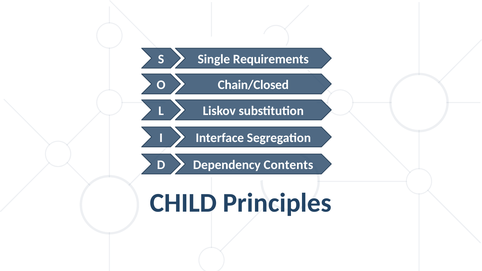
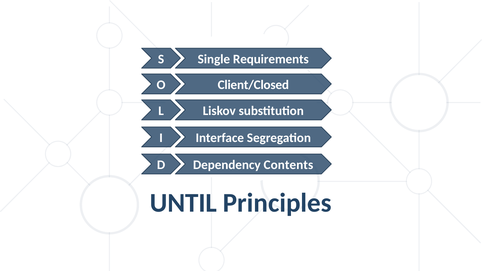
Chain/Closed: Chain/Closed -> Client/Closed (253, 85)
CHILD: CHILD -> UNTIL (183, 203)
